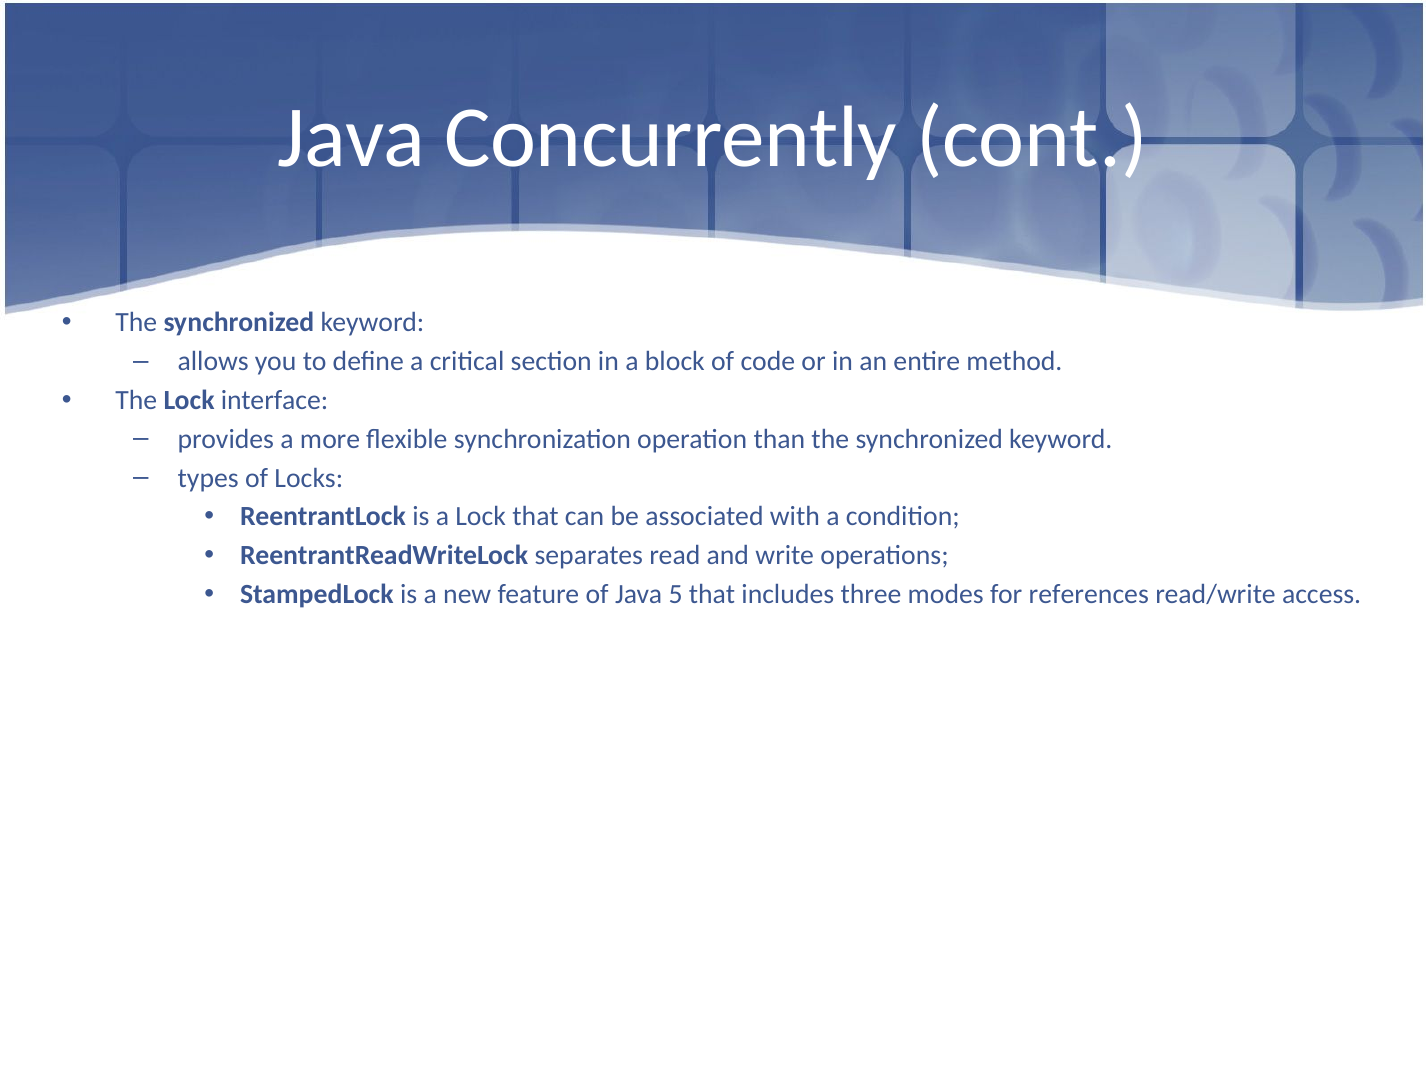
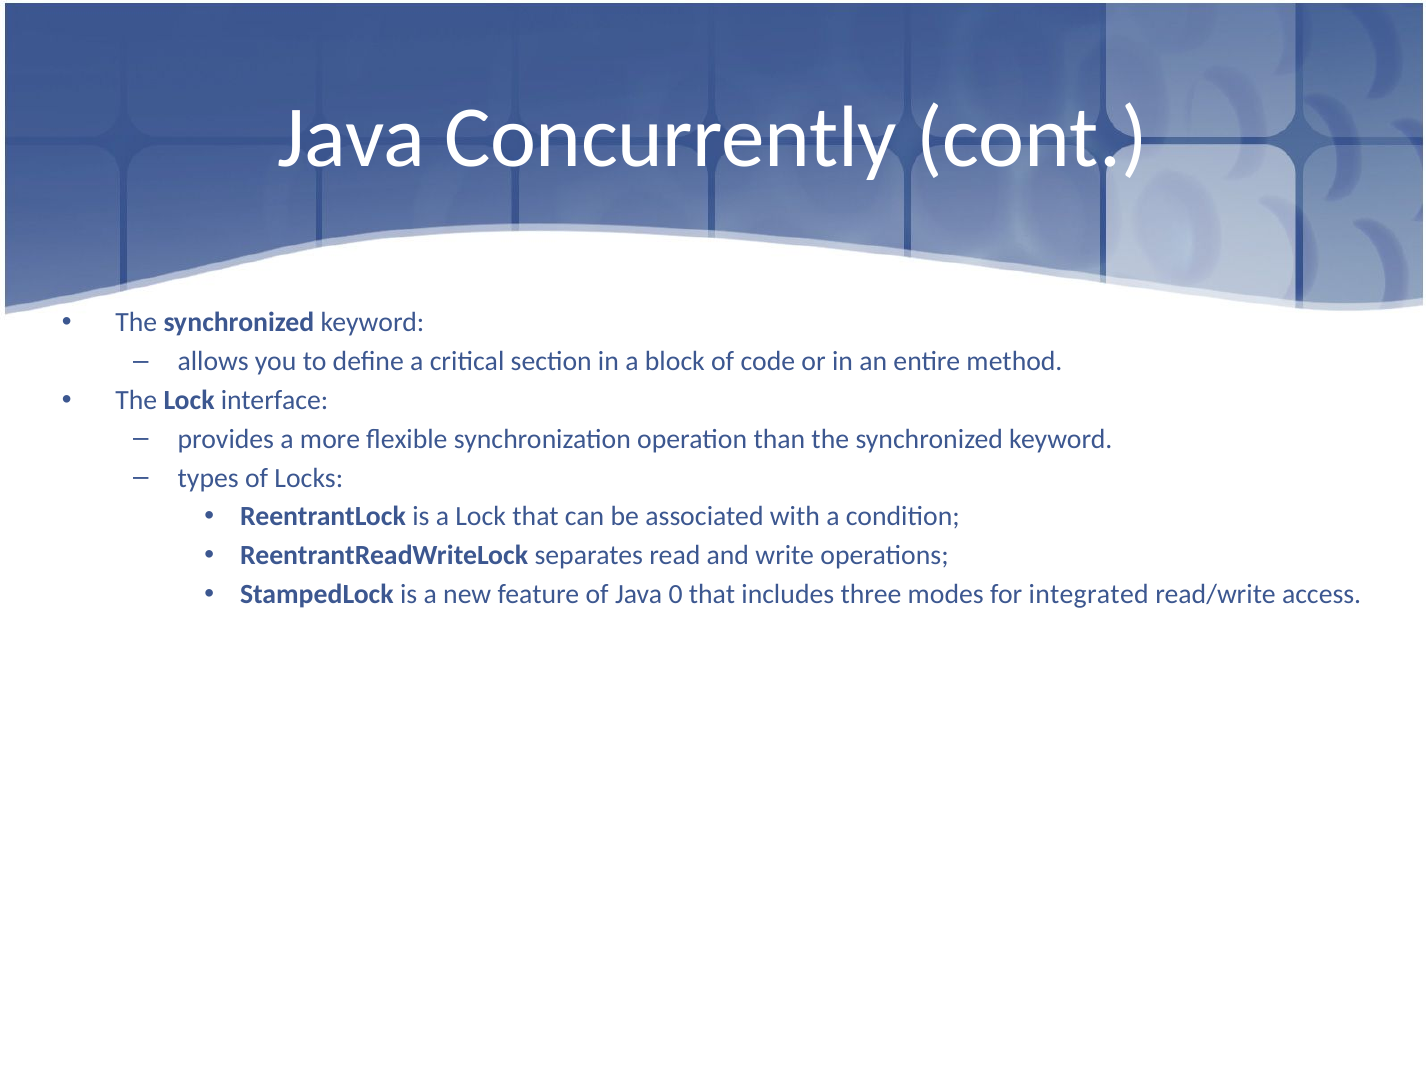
5: 5 -> 0 (676, 595)
references: references -> integrated (1089, 595)
